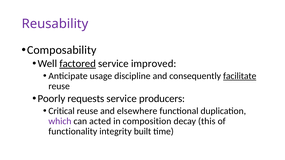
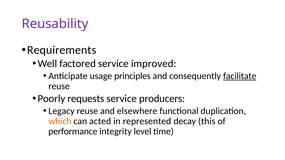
Composability: Composability -> Requirements (62, 50)
factored underline: present -> none (78, 64)
discipline: discipline -> principles (132, 76)
Critical: Critical -> Legacy (62, 111)
which colour: purple -> orange (60, 121)
composition: composition -> represented (147, 121)
functionality: functionality -> performance (73, 132)
built: built -> level (143, 132)
